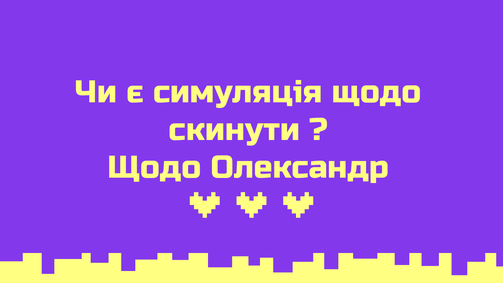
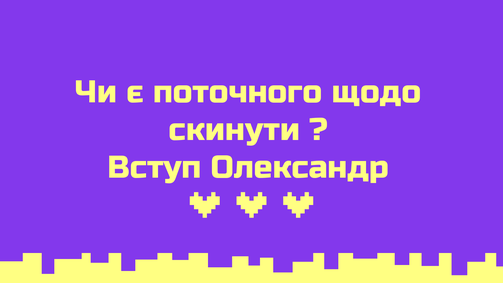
симуляція: симуляція -> поточного (238, 92)
Щодо: Щодо -> Вступ (154, 167)
